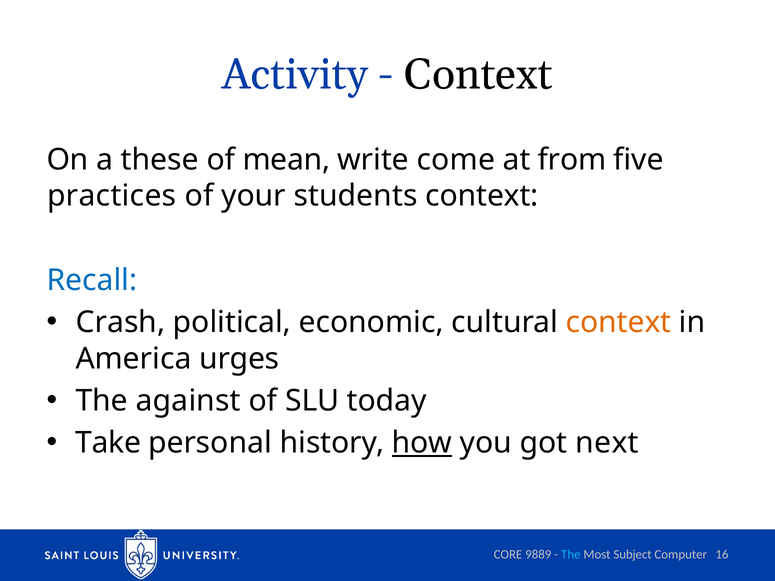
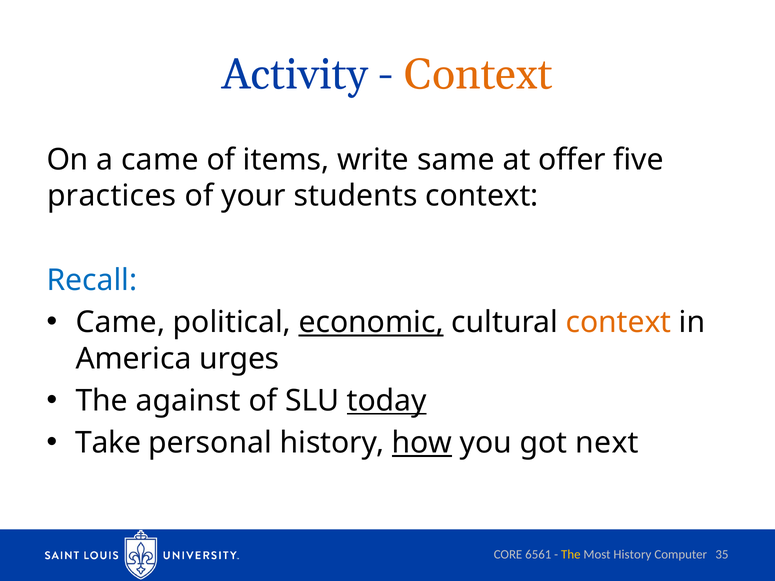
Context colour: black -> orange (479, 75)
a these: these -> came (160, 160)
mean: mean -> items (286, 160)
come: come -> same (456, 160)
from: from -> offer (572, 160)
Crash: Crash -> Came (120, 323)
economic underline: none -> present (371, 323)
today underline: none -> present (387, 401)
9889: 9889 -> 6561 (538, 555)
The colour: light blue -> yellow (571, 555)
Most Subject: Subject -> History (632, 555)
16: 16 -> 35 (722, 555)
